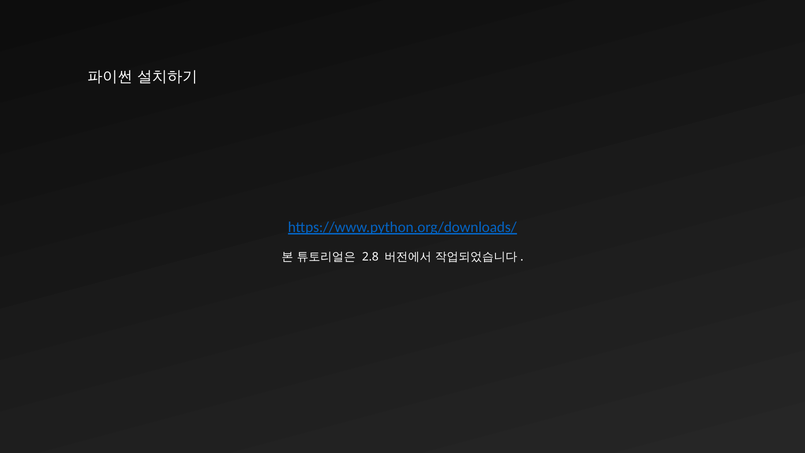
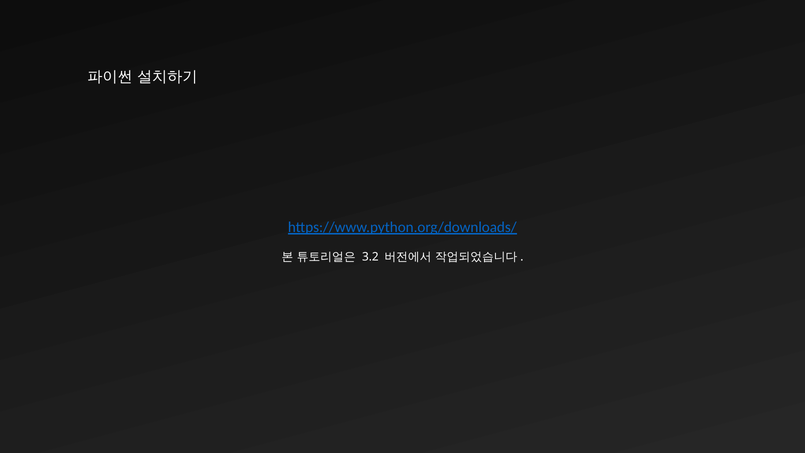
2.8: 2.8 -> 3.2 (370, 257)
